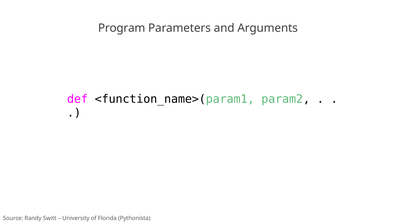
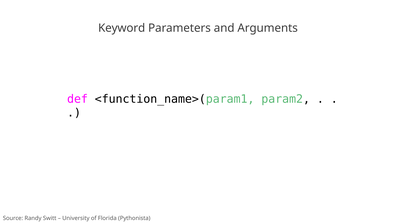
Program: Program -> Keyword (122, 28)
